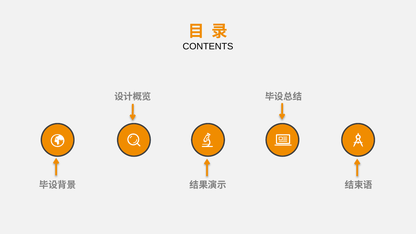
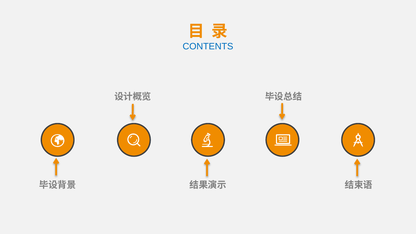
CONTENTS colour: black -> blue (208, 46)
